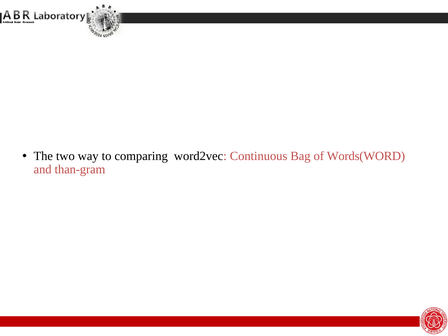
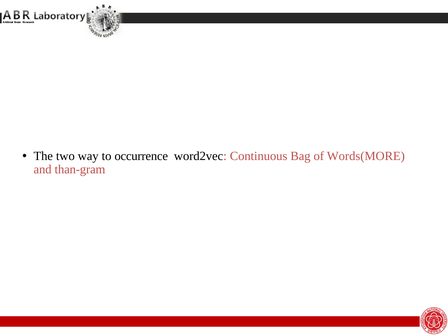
comparing: comparing -> occurrence (141, 156)
Words(WORD: Words(WORD -> Words(MORE (366, 156)
